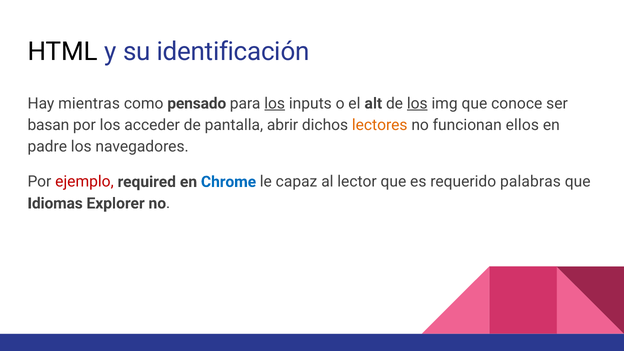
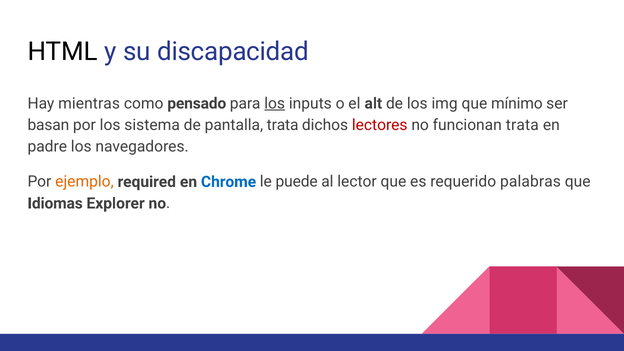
identificación: identificación -> discapacidad (233, 52)
los underline: present -> none (417, 103)
conoce: conoce -> mínimo (517, 103)
acceder: acceder -> sistema (152, 125)
pantalla abrir: abrir -> trata (283, 125)
lectores colour: orange -> red (380, 125)
funcionan ellos: ellos -> trata (522, 125)
ejemplo colour: red -> orange (84, 182)
capaz: capaz -> puede (297, 182)
